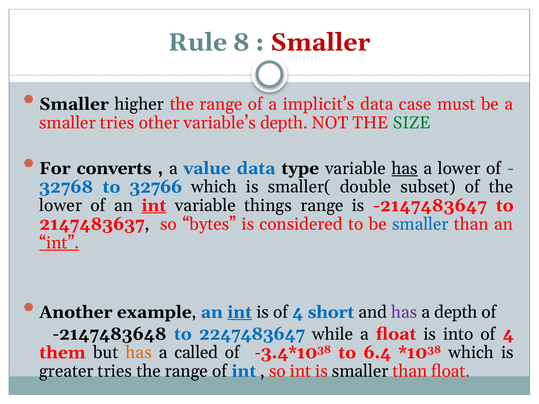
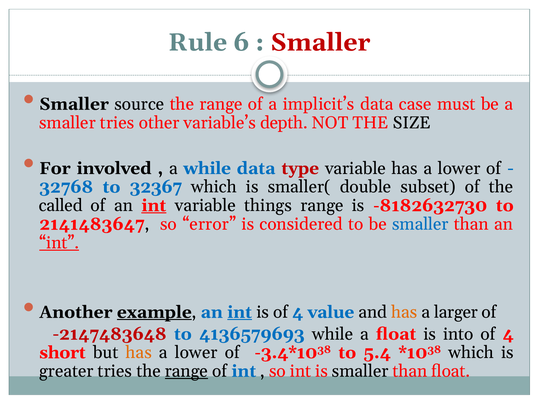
8: 8 -> 6 (241, 42)
higher: higher -> source (139, 104)
SIZE colour: green -> black (412, 123)
converts: converts -> involved (114, 168)
a value: value -> while (207, 168)
type colour: black -> red (300, 168)
has underline: present -> none (405, 168)
32766: 32766 -> 32367 (156, 187)
lower: lower -> called (61, 206)
-2147483647: -2147483647 -> -8182632730 (430, 206)
2147483637: 2147483637 -> 2141483647 (92, 224)
bytes: bytes -> error (209, 224)
example underline: none -> present (154, 312)
short: short -> value (331, 312)
has colour: purple -> orange (404, 312)
a depth: depth -> larger (456, 312)
-2147483648 colour: black -> red (110, 334)
2247483647: 2247483647 -> 4136579693 (252, 334)
them: them -> short (62, 353)
called: called -> lower (196, 353)
6.4: 6.4 -> 5.4 (377, 353)
range underline: none -> present (186, 371)
